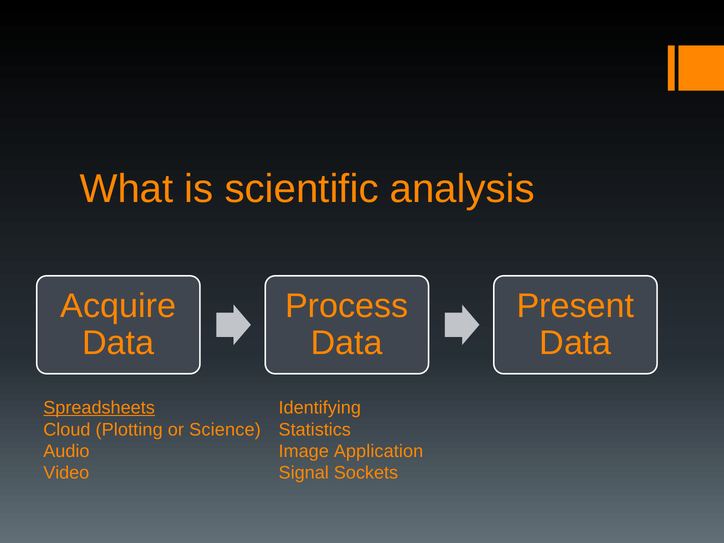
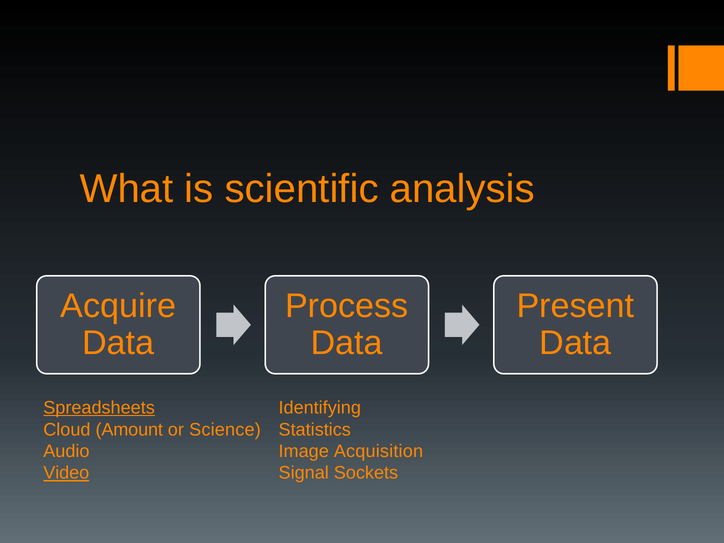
Plotting: Plotting -> Amount (129, 430)
Application: Application -> Acquisition (378, 451)
Video underline: none -> present (66, 473)
